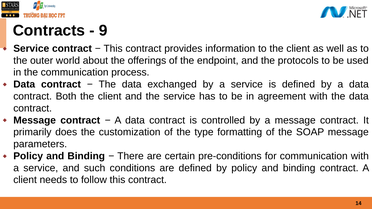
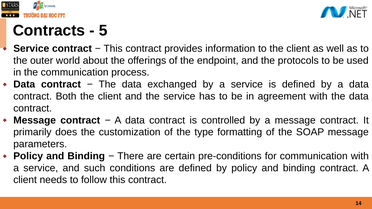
9: 9 -> 5 (103, 31)
